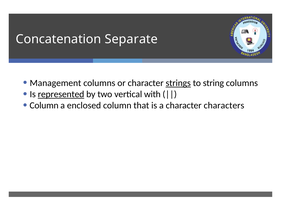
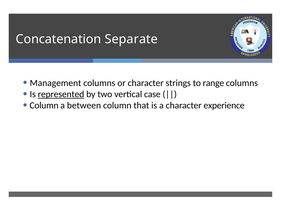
strings underline: present -> none (178, 83)
string: string -> range (213, 83)
with: with -> case (152, 94)
enclosed: enclosed -> between (84, 105)
characters: characters -> experience (224, 105)
